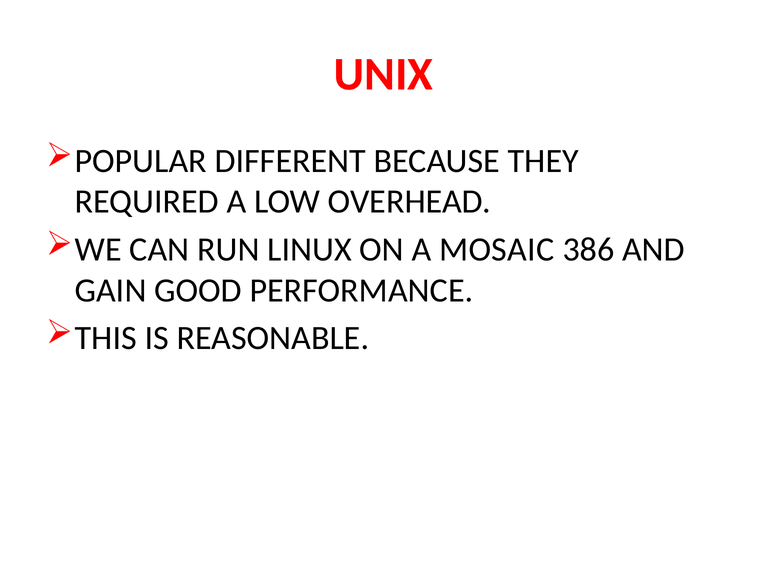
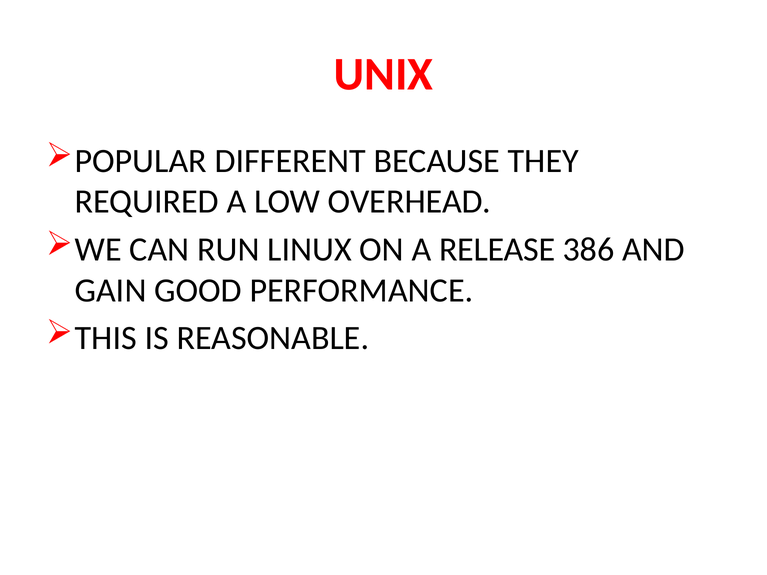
MOSAIC: MOSAIC -> RELEASE (497, 250)
